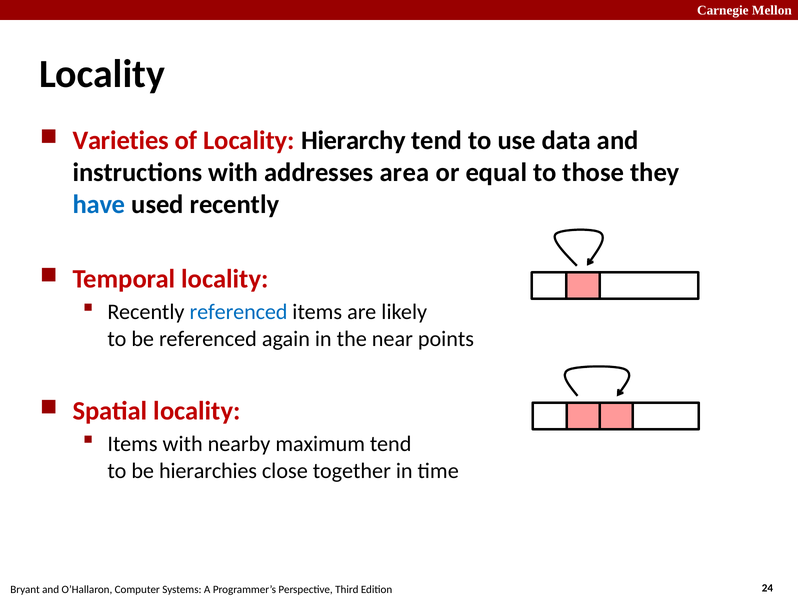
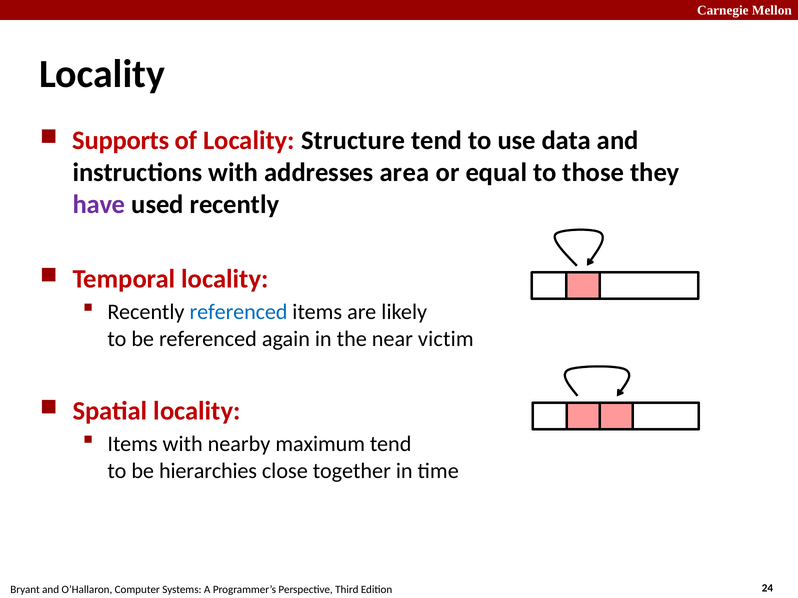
Varieties: Varieties -> Supports (121, 141)
Hierarchy: Hierarchy -> Structure (353, 141)
have colour: blue -> purple (99, 205)
points: points -> victim (446, 339)
